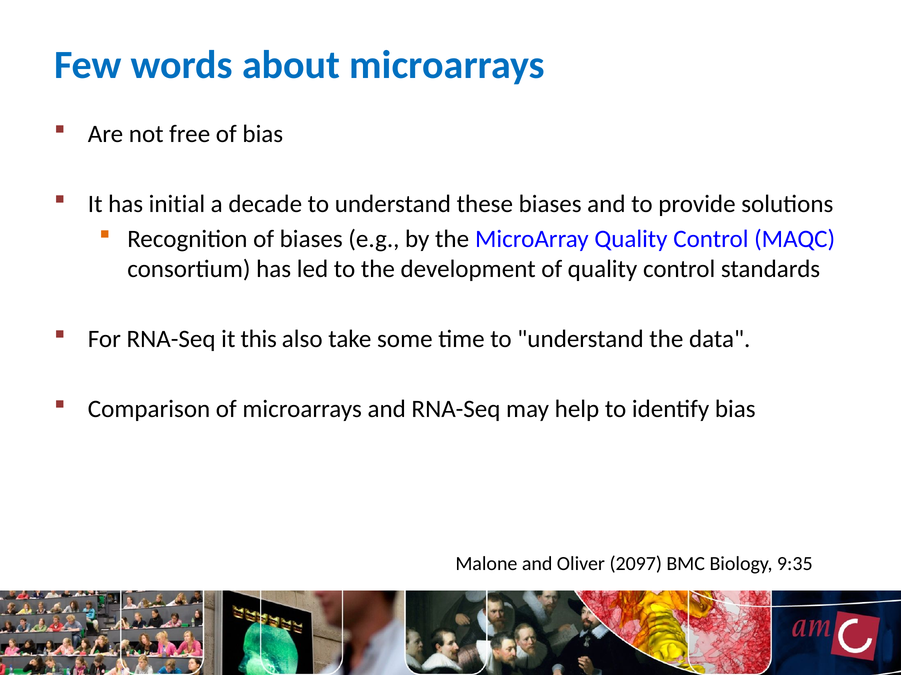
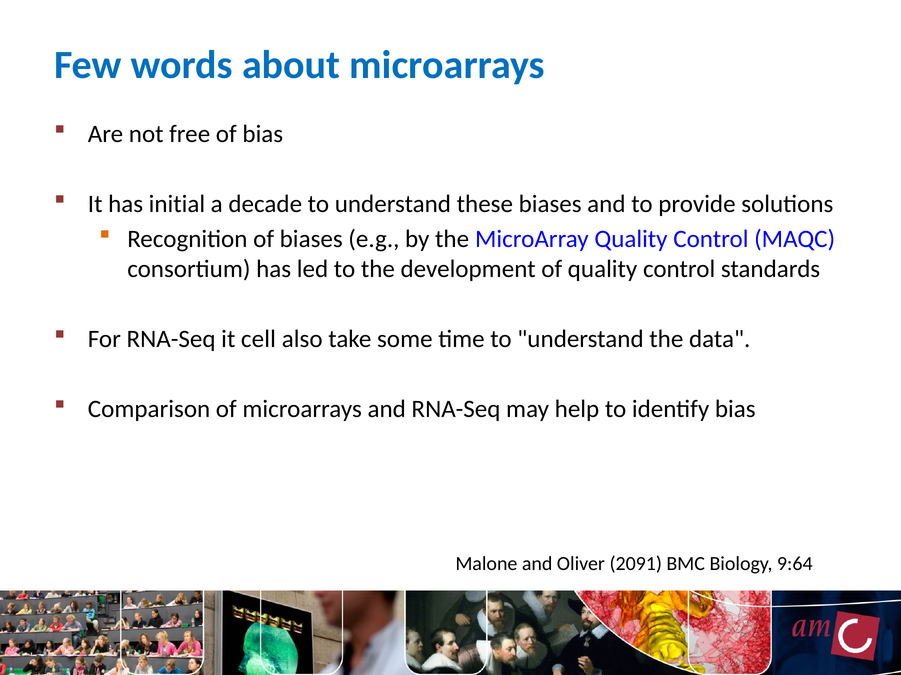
this: this -> cell (258, 339)
2097: 2097 -> 2091 (636, 564)
9:35: 9:35 -> 9:64 (795, 564)
